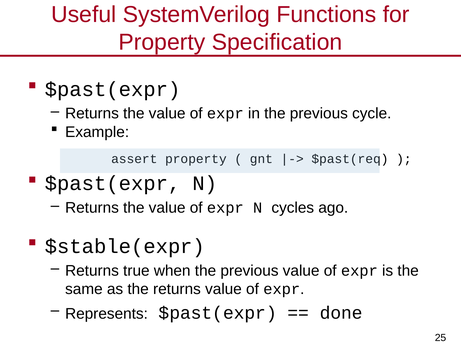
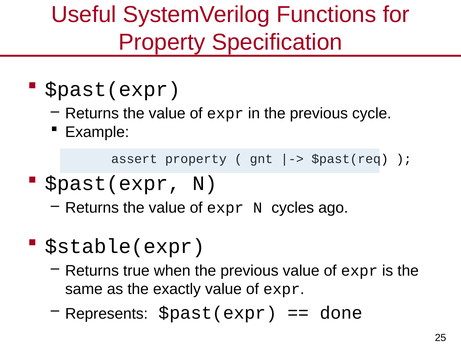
the returns: returns -> exactly (177, 289)
